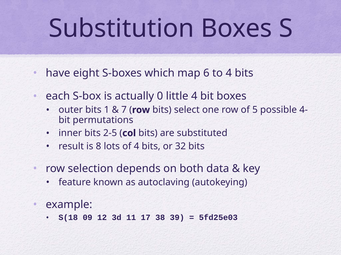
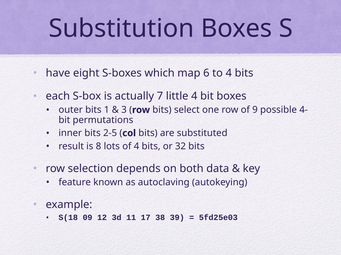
0: 0 -> 7 (160, 96)
7: 7 -> 3 (124, 110)
5: 5 -> 9 (255, 110)
